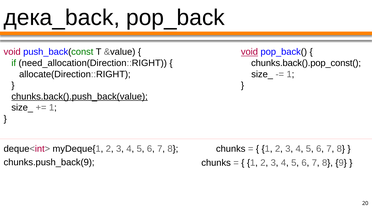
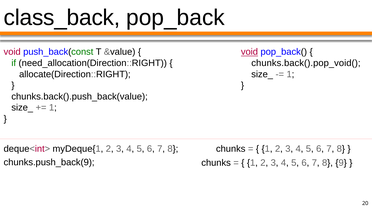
дека_back: дека_back -> class_back (62, 18)
chunks.back().pop_const(: chunks.back().pop_const( -> chunks.back().pop_void( (306, 63)
chunks.back().push_back(value underline: present -> none (80, 97)
